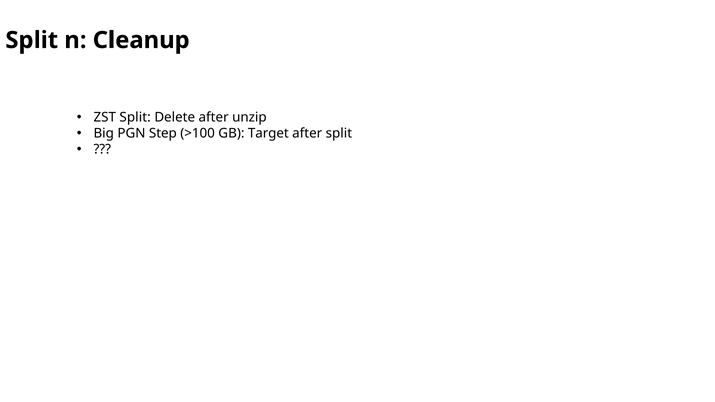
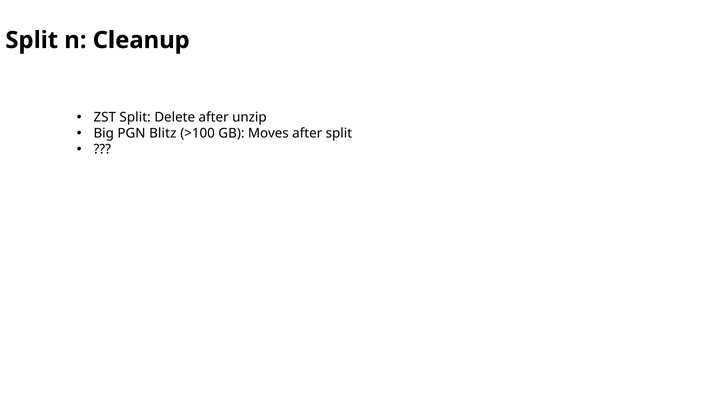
Step: Step -> Blitz (163, 133)
Target: Target -> Moves (268, 133)
